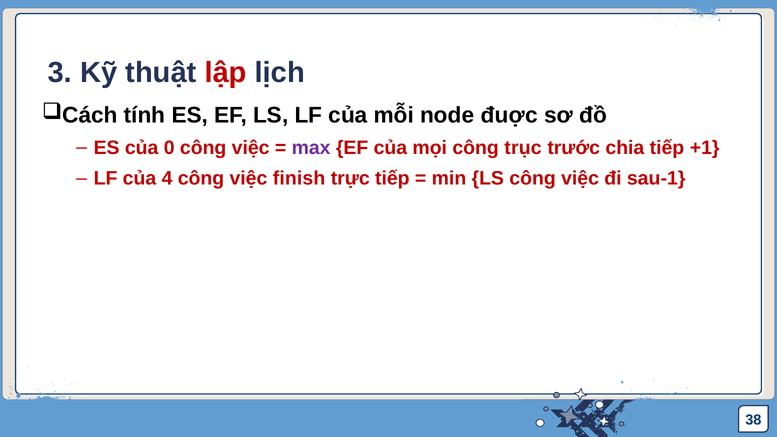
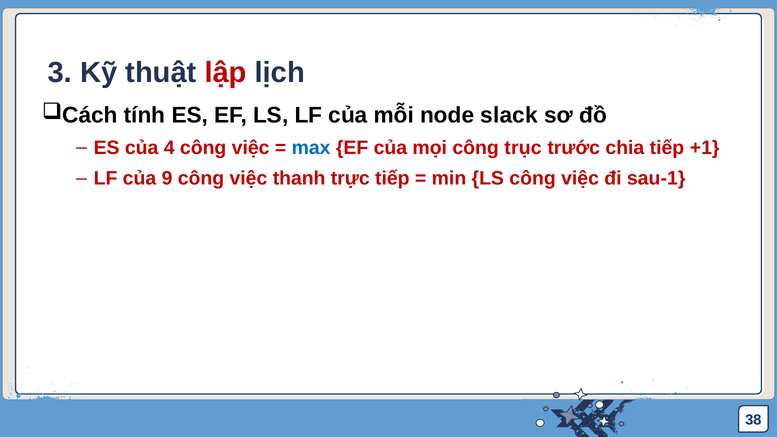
đuợc: đuợc -> slack (509, 115)
0: 0 -> 4 (169, 148)
max colour: purple -> blue (311, 148)
4: 4 -> 9 (167, 178)
finish: finish -> thanh (299, 178)
